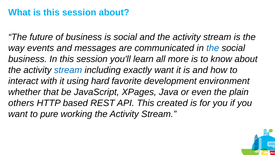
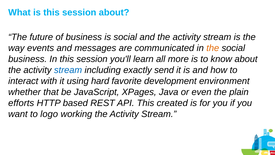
the colour: blue -> orange (213, 48)
exactly want: want -> send (164, 70)
others: others -> efforts (21, 103)
pure: pure -> logo (49, 114)
